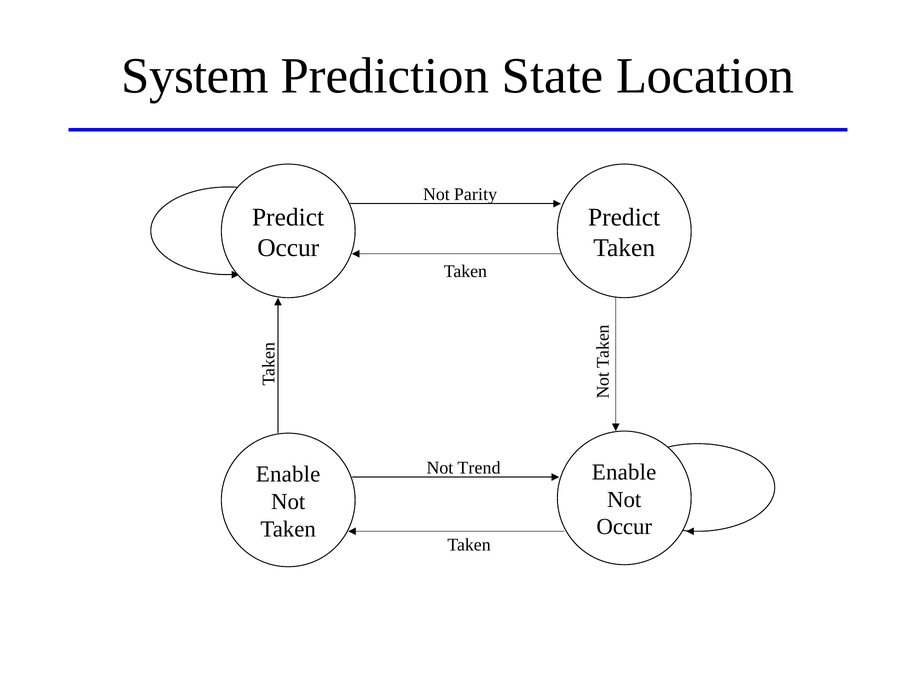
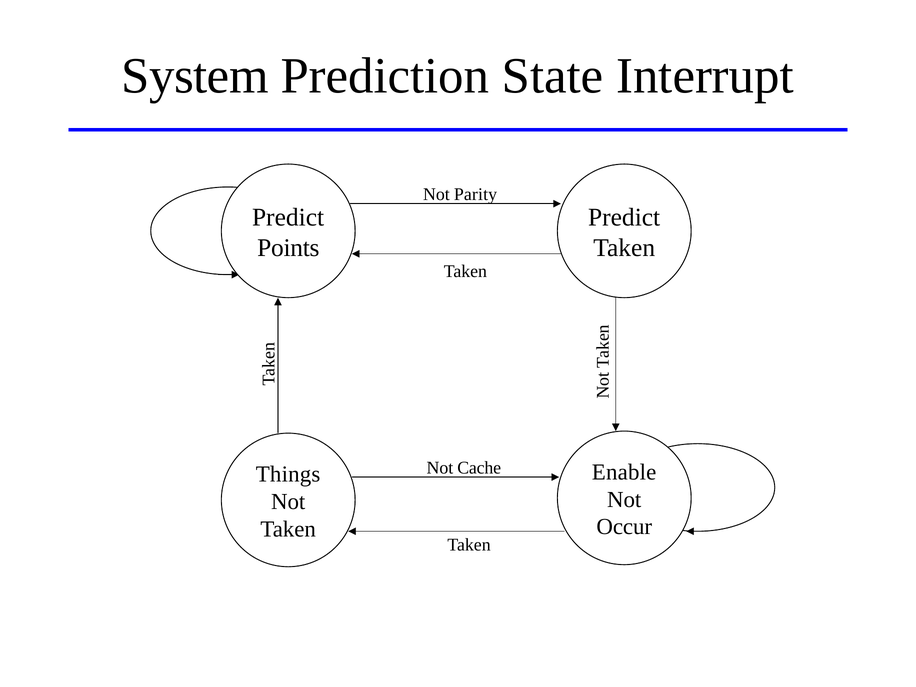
Location: Location -> Interrupt (705, 76)
Occur: Occur -> Points (288, 248)
Trend: Trend -> Cache (479, 468)
Enable: Enable -> Things (288, 474)
